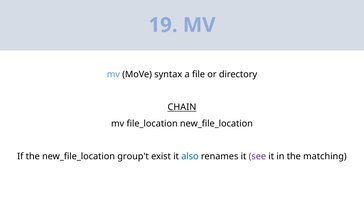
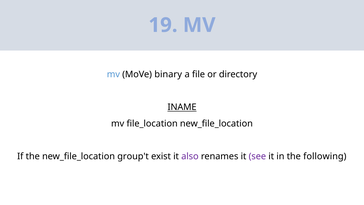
syntax: syntax -> binary (168, 74)
CHAIN: CHAIN -> INAME (182, 107)
also colour: blue -> purple (190, 156)
matching: matching -> following (325, 156)
